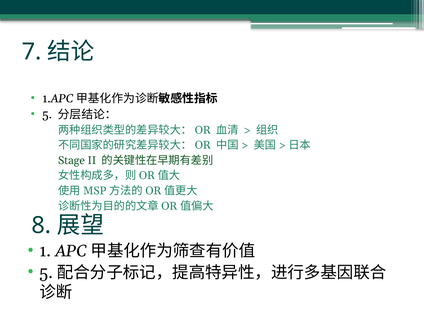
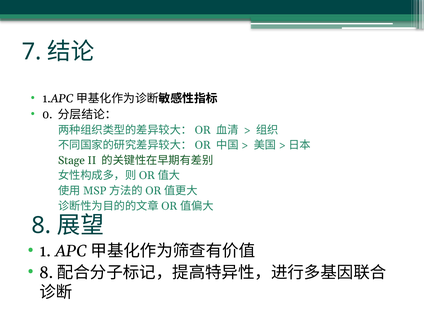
5: 5 -> 0 (47, 115)
5: 5 -> 8 (46, 273)
